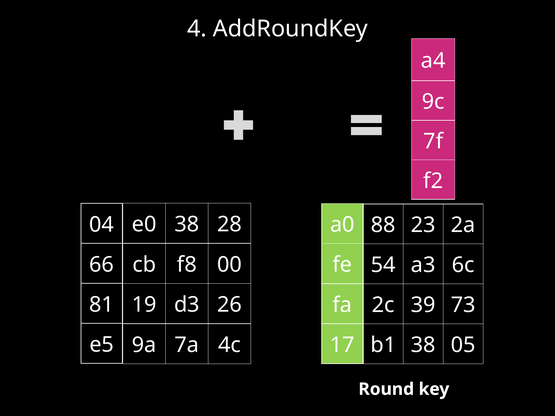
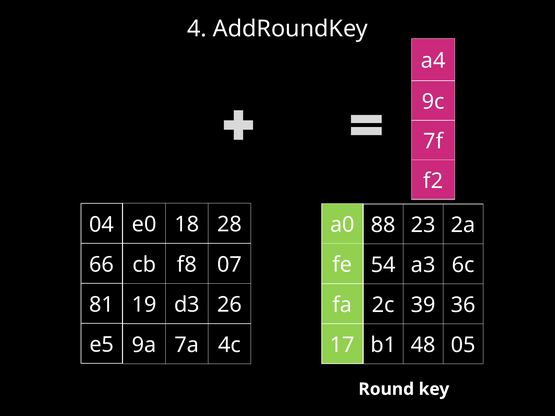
e0 38: 38 -> 18 (187, 225)
00: 00 -> 07 (230, 265)
73: 73 -> 36 (463, 305)
b1 38: 38 -> 48 (423, 345)
